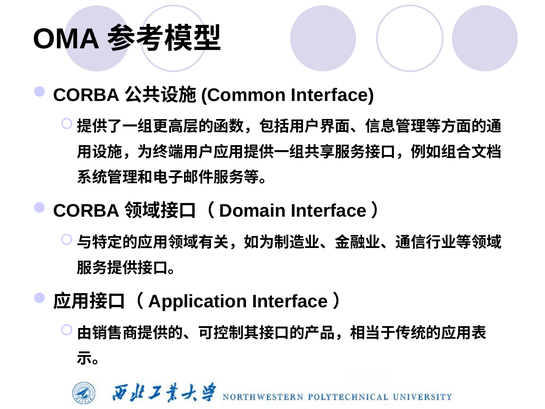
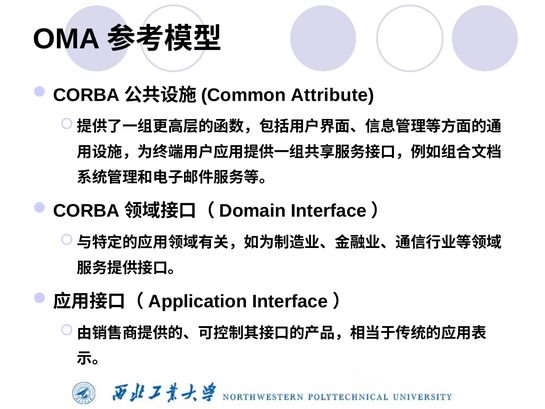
Interface: Interface -> Attribute (333, 95)
